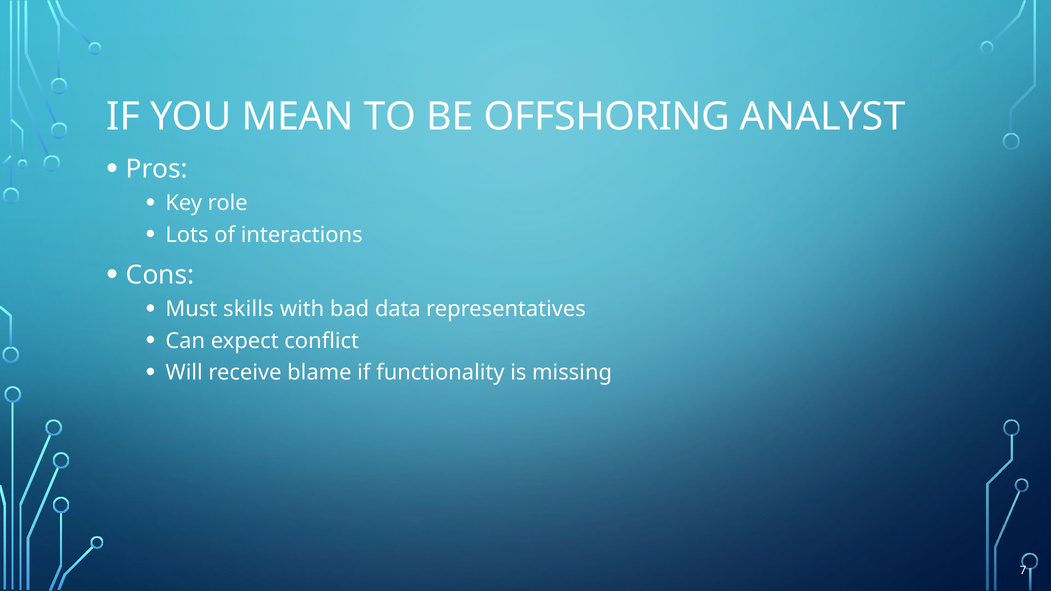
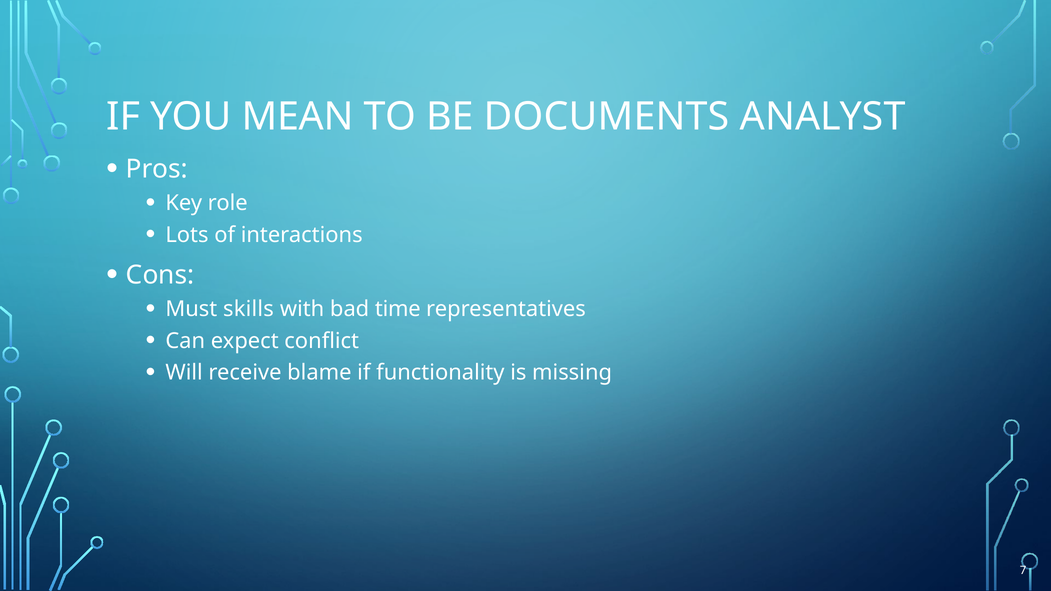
OFFSHORING: OFFSHORING -> DOCUMENTS (607, 117)
data: data -> time (398, 309)
